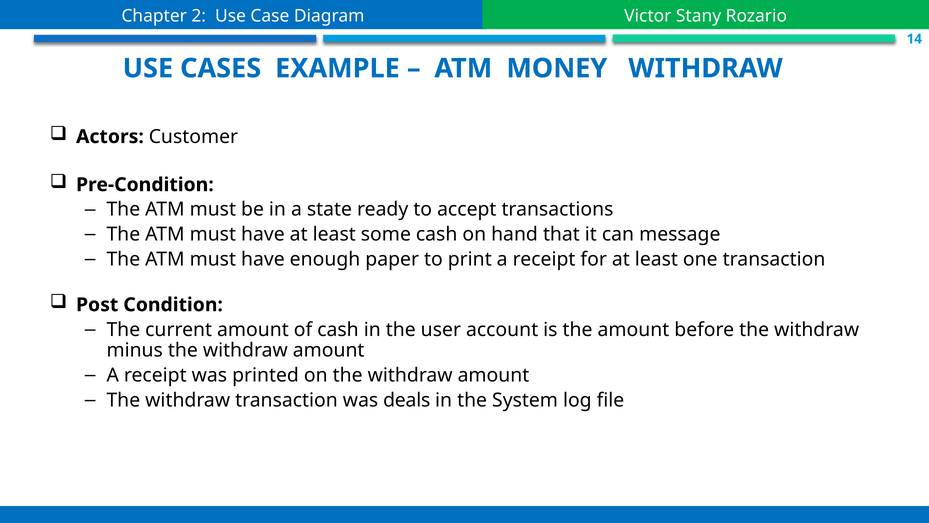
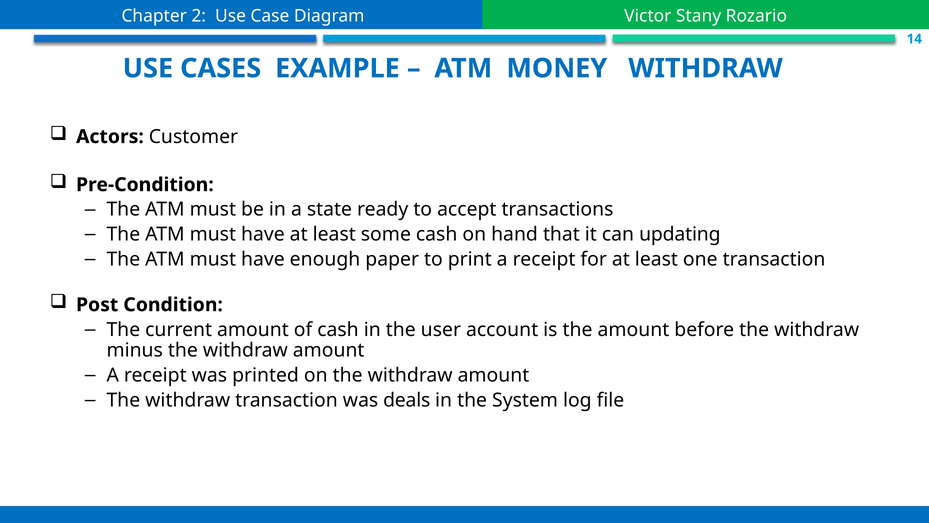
message: message -> updating (680, 234)
